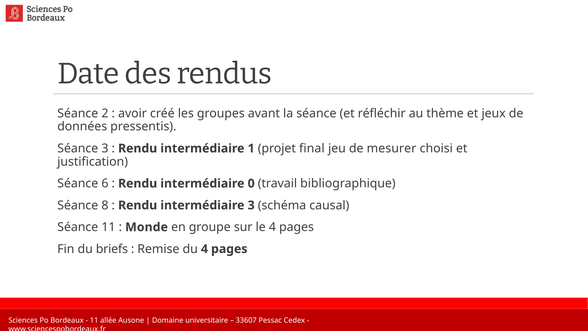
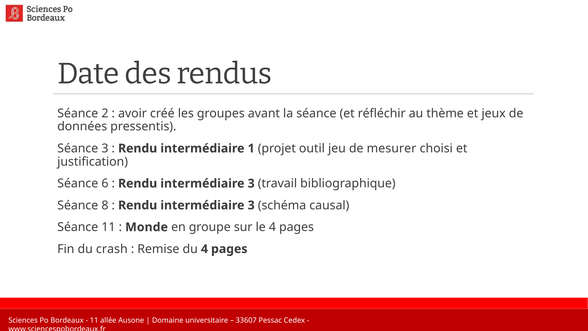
final: final -> outil (312, 148)
0: 0 -> 3 (251, 183)
briefs: briefs -> crash (112, 249)
